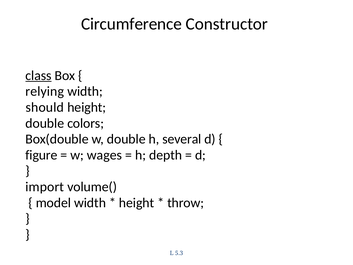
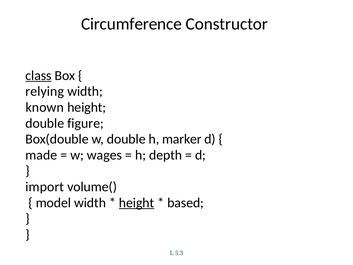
should: should -> known (45, 107)
colors: colors -> figure (86, 123)
several: several -> marker (182, 139)
figure: figure -> made (41, 155)
height underline: none -> present (137, 203)
throw: throw -> based (186, 203)
